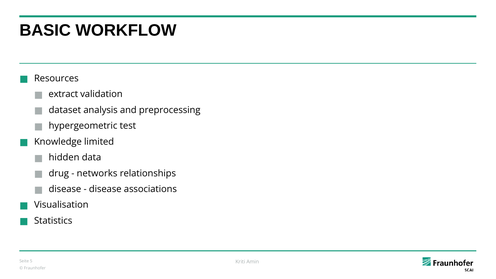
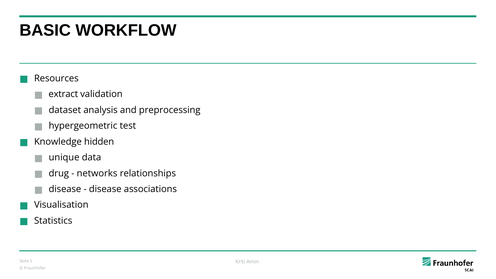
limited: limited -> hidden (99, 142)
hidden: hidden -> unique (64, 157)
